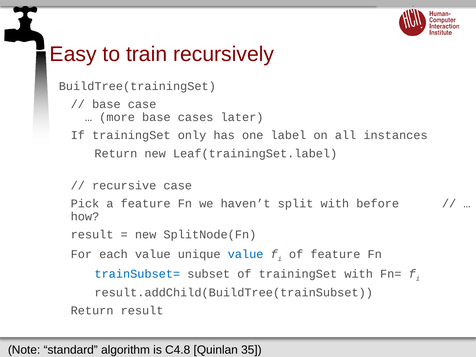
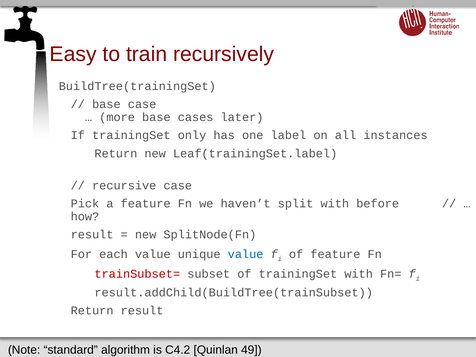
trainSubset= colour: blue -> red (137, 274)
C4.8: C4.8 -> C4.2 (178, 350)
35: 35 -> 49 (251, 350)
